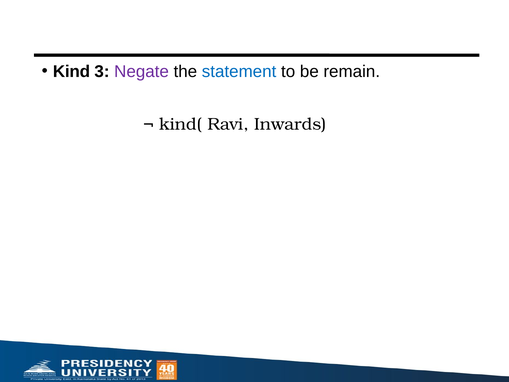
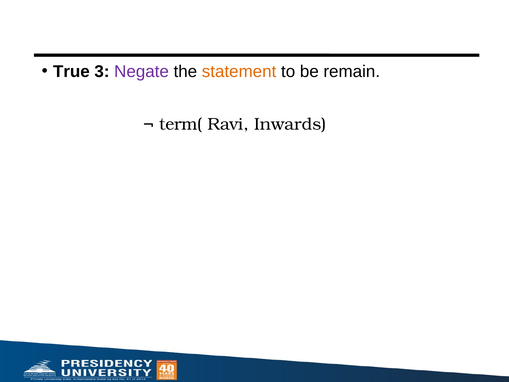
Kind: Kind -> True (71, 72)
statement colour: blue -> orange (239, 72)
kind(: kind( -> term( (181, 124)
